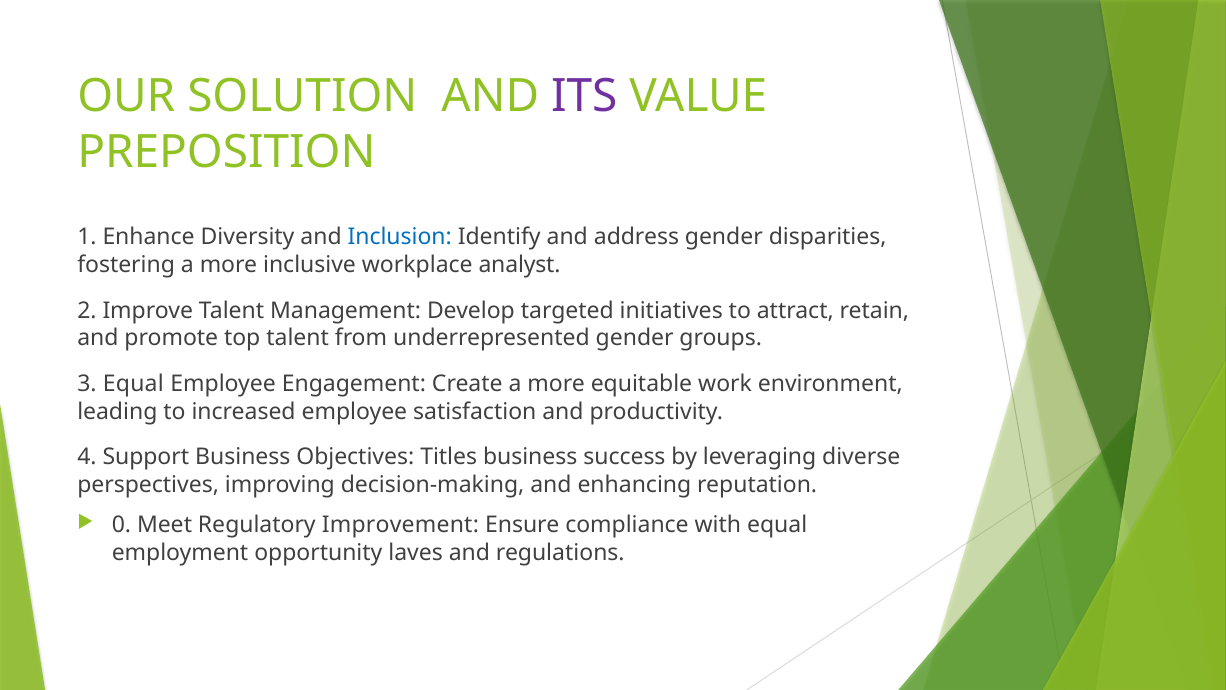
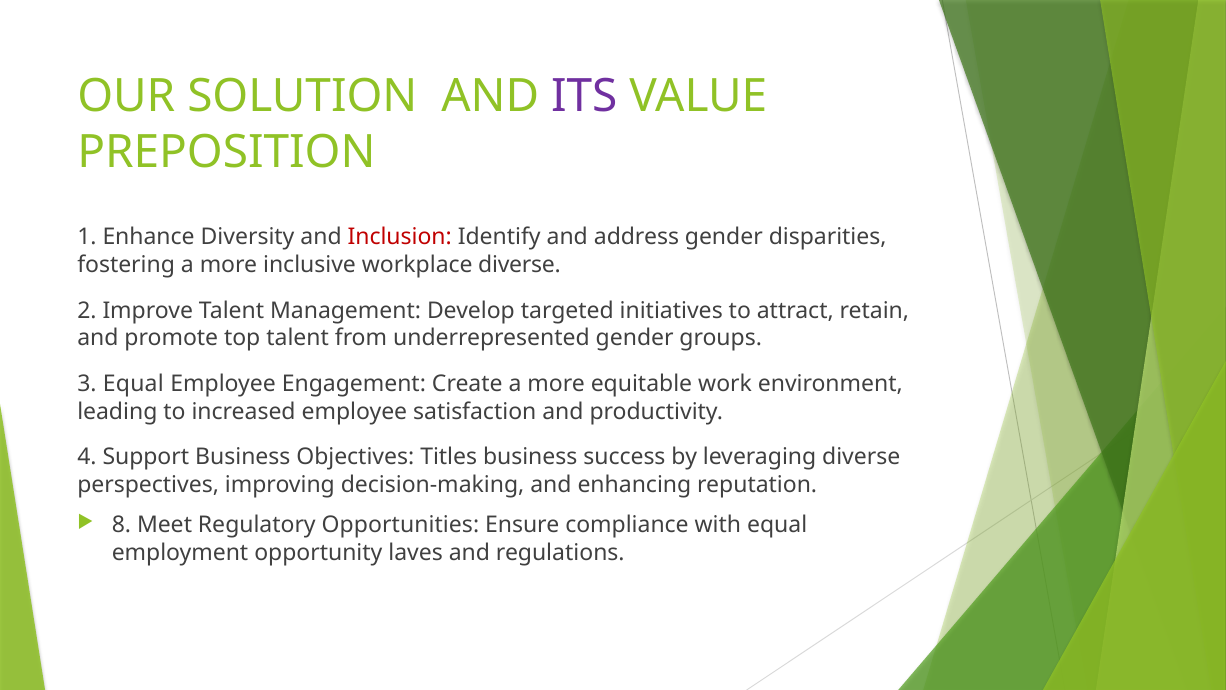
Inclusion colour: blue -> red (400, 237)
workplace analyst: analyst -> diverse (520, 265)
0: 0 -> 8 (121, 525)
Improvement: Improvement -> Opportunities (400, 525)
